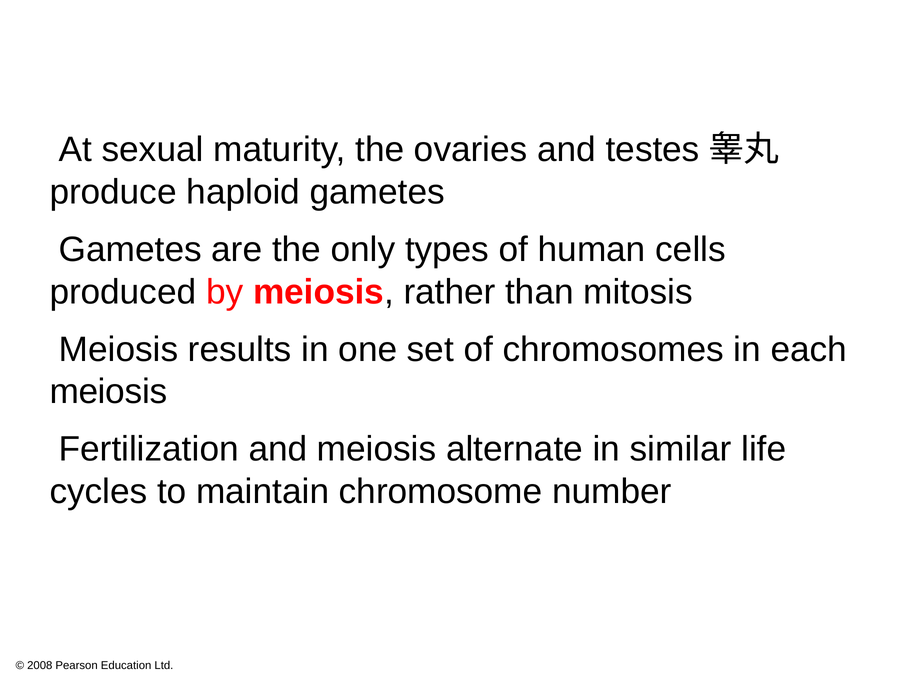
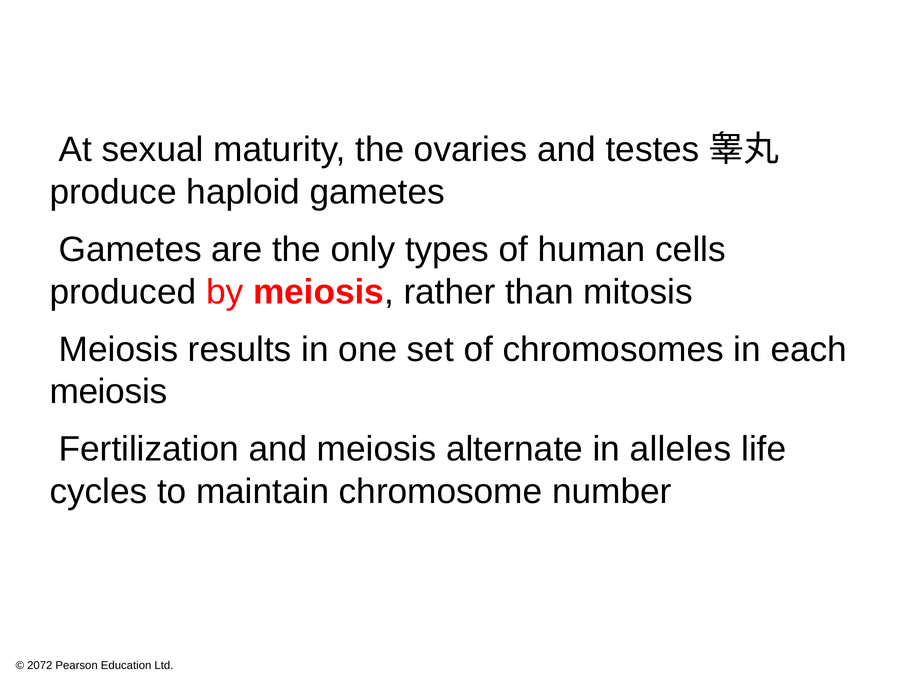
similar: similar -> alleles (681, 449)
2008: 2008 -> 2072 (40, 666)
